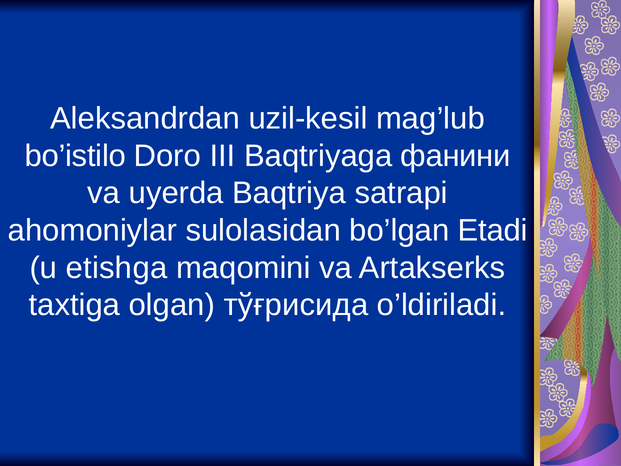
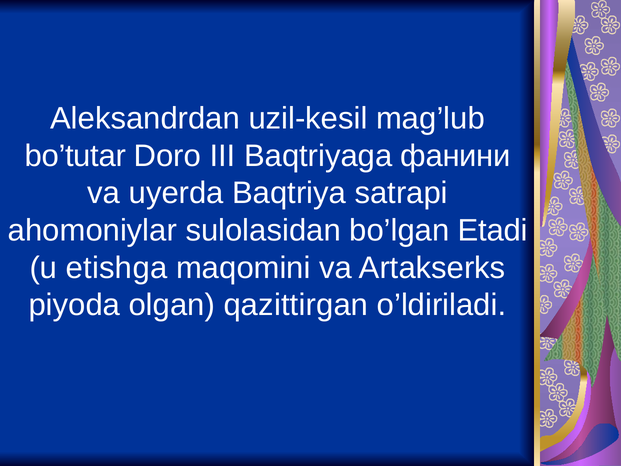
bo’istilo: bo’istilo -> bo’tutar (75, 156)
taxtiga: taxtiga -> piyoda (74, 305)
тўғрисида: тўғрисида -> qazittirgan (296, 305)
